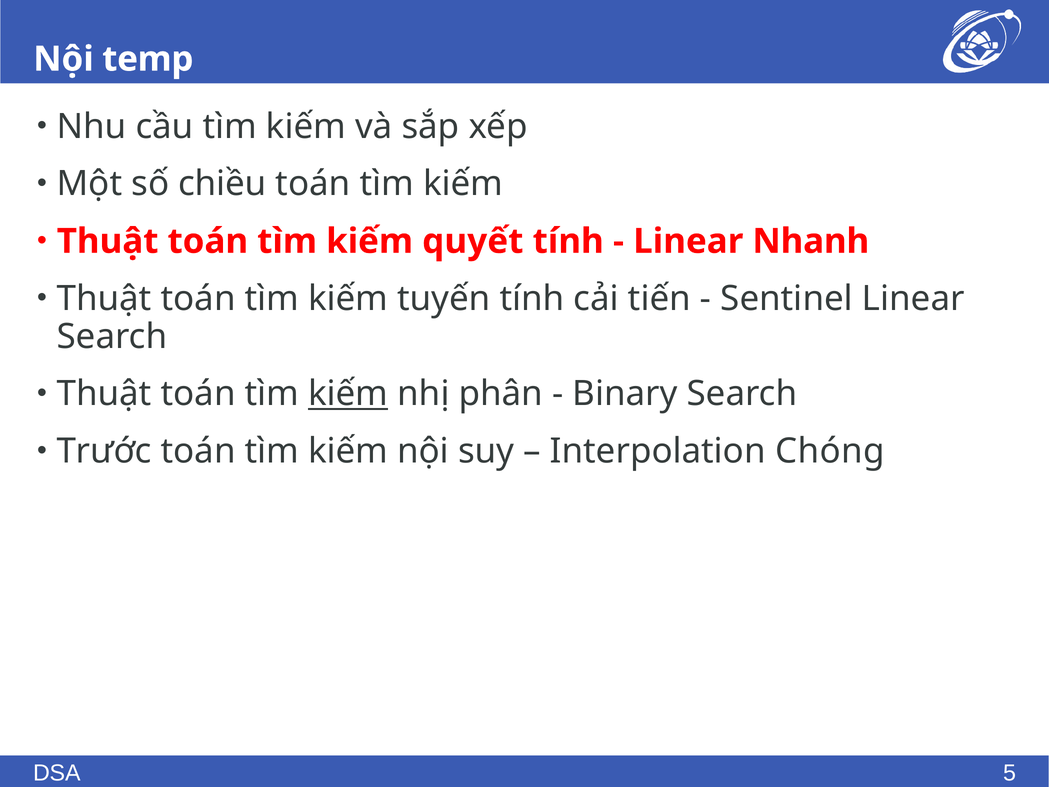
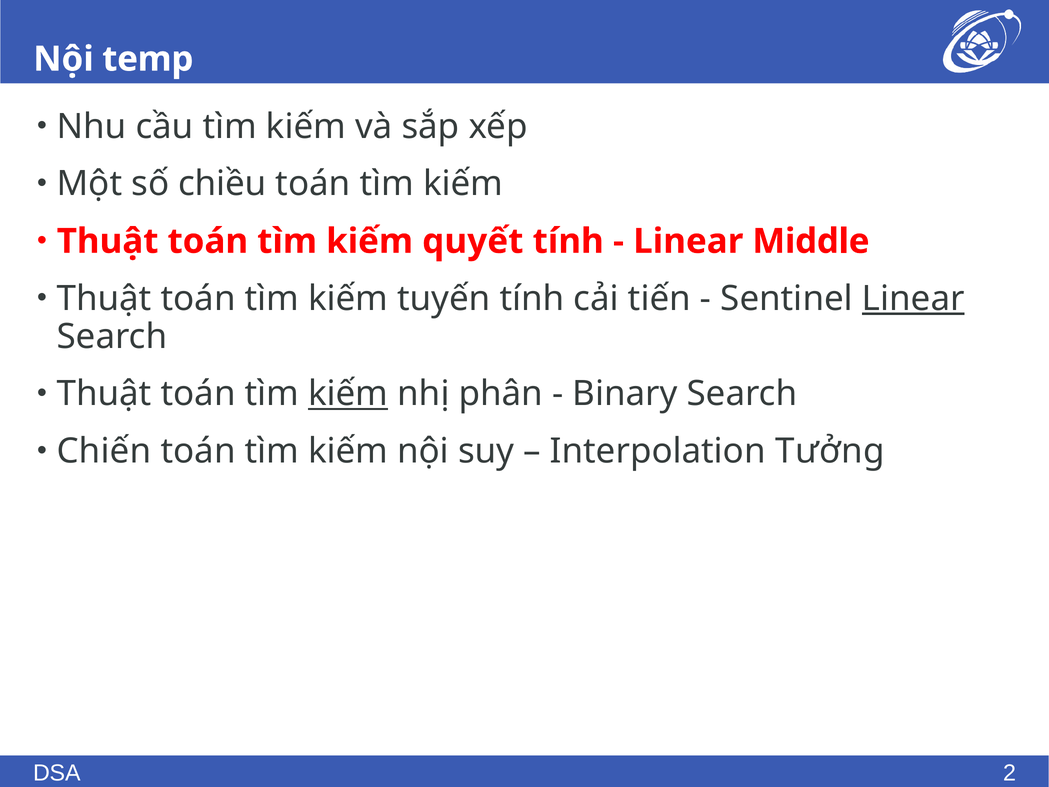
Nhanh: Nhanh -> Middle (811, 241)
Linear underline: none -> present (913, 299)
Trước: Trước -> Chiến (104, 451)
Chóng: Chóng -> Tưởng (830, 451)
5: 5 -> 2 (1010, 773)
